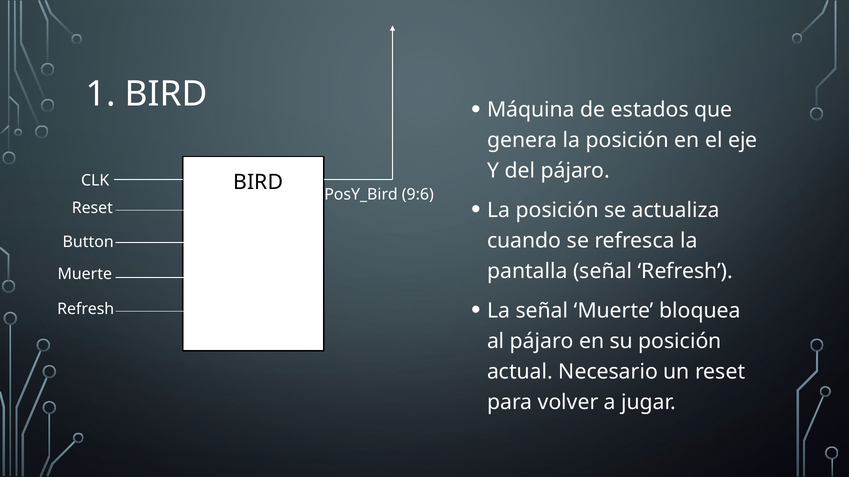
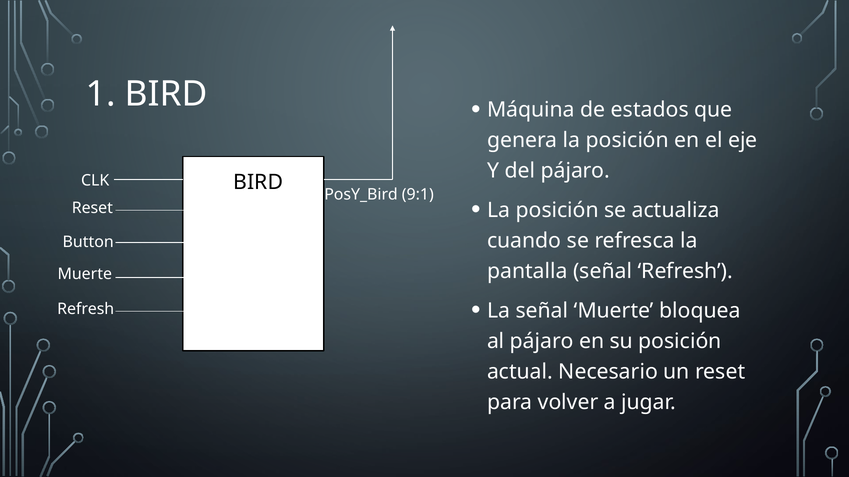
9:6: 9:6 -> 9:1 (418, 195)
